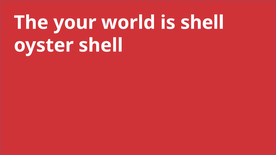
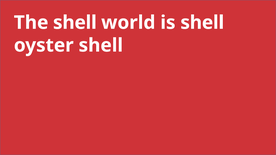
The your: your -> shell (75, 23)
